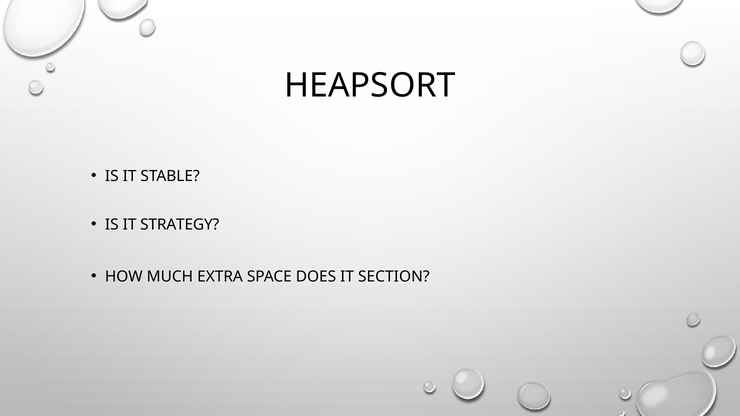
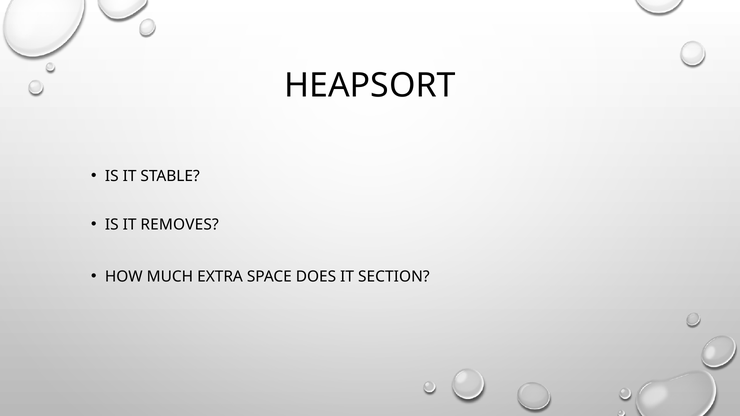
STRATEGY: STRATEGY -> REMOVES (180, 225)
